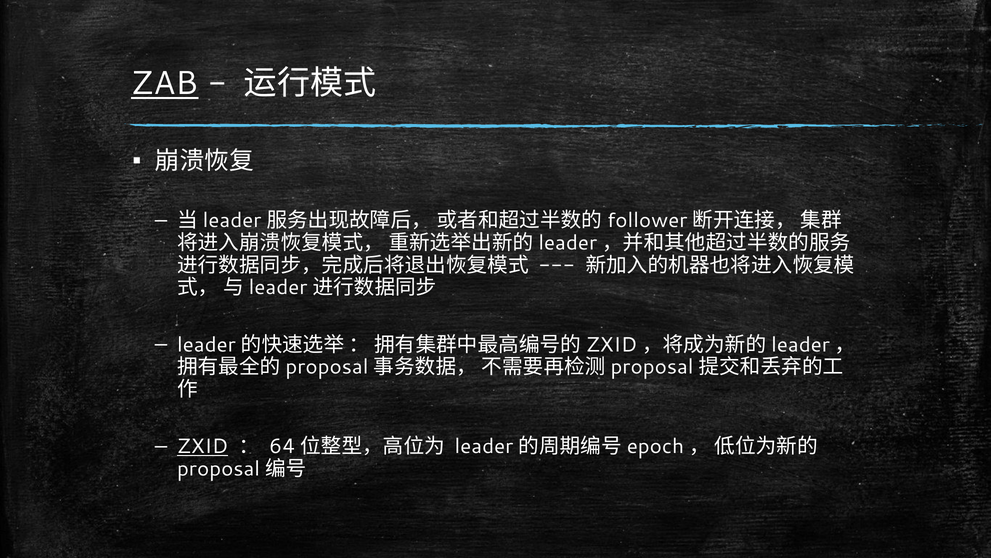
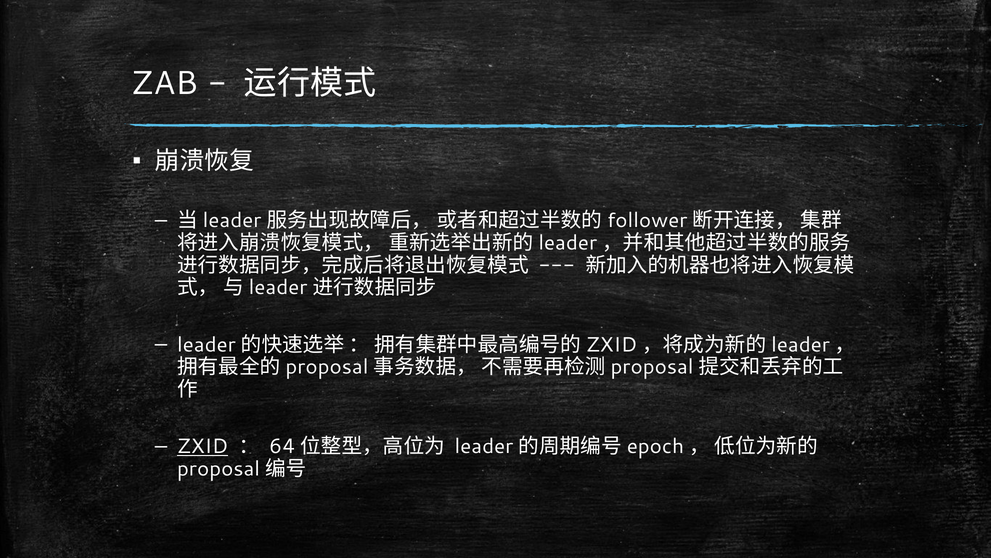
ZAB underline: present -> none (165, 84)
